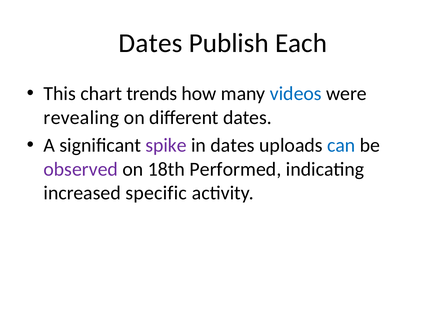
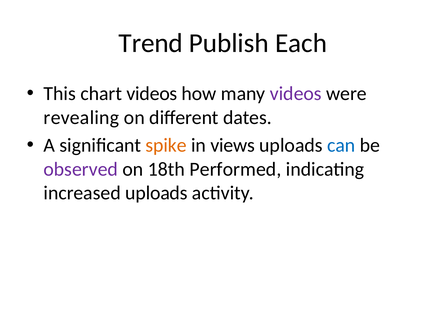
Dates: Dates -> Trend (151, 43)
chart trends: trends -> videos (152, 94)
videos colour: blue -> purple (296, 94)
spike colour: purple -> orange (166, 145)
in dates: dates -> views (233, 145)
increased specific: specific -> uploads (156, 193)
